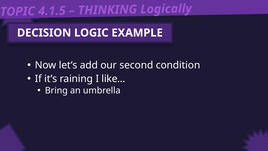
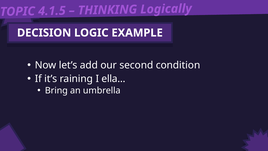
like…: like… -> ella… (113, 79)
